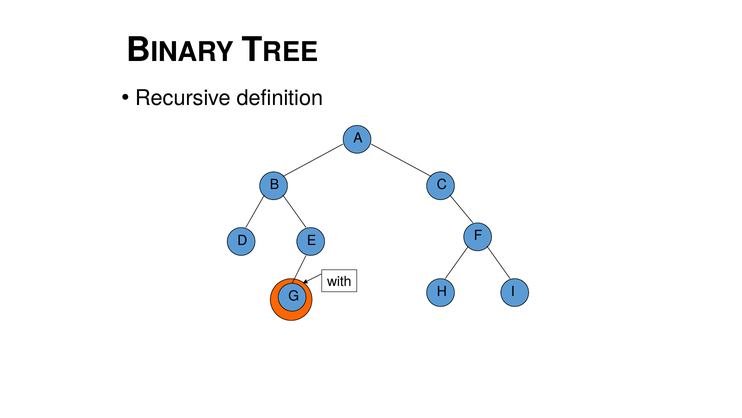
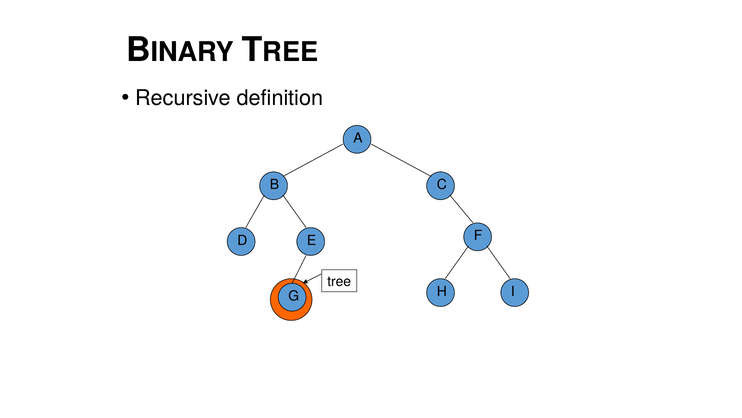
with: with -> tree (339, 281)
